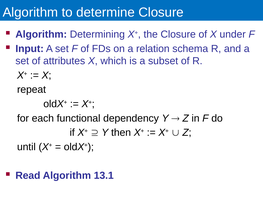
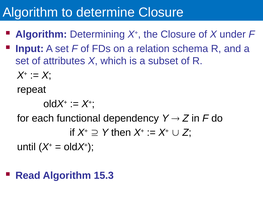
13.1: 13.1 -> 15.3 (104, 176)
